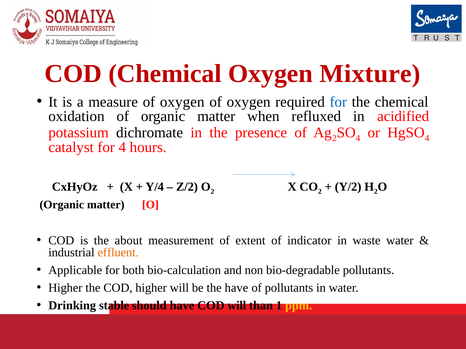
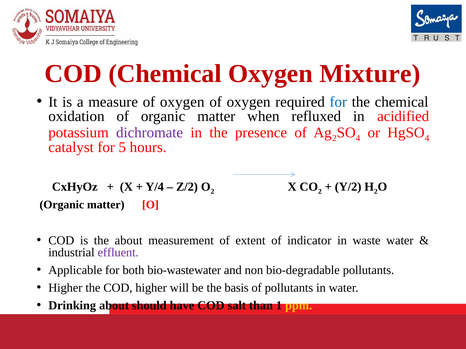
dichromate colour: black -> purple (150, 133)
for 4: 4 -> 5 (122, 148)
effluent colour: orange -> purple (118, 253)
bio-calculation: bio-calculation -> bio-wastewater (184, 270)
the have: have -> basis (237, 288)
Drinking stable: stable -> about (114, 306)
COD will: will -> salt (237, 306)
